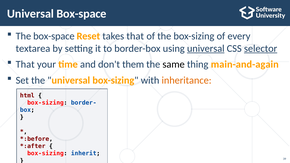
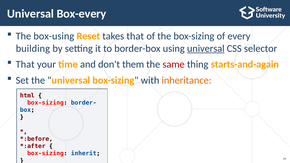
Universal Box-space: Box-space -> Box-every (81, 14)
The box-space: box-space -> box-using (54, 36)
textarea: textarea -> building (33, 48)
selector underline: present -> none (261, 48)
same colour: black -> red (174, 64)
main-and-again: main-and-again -> starts-and-again (245, 64)
